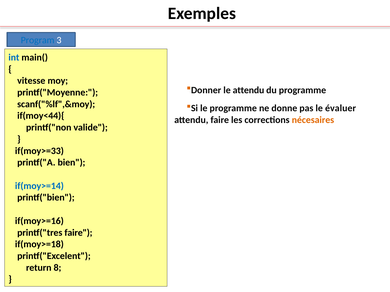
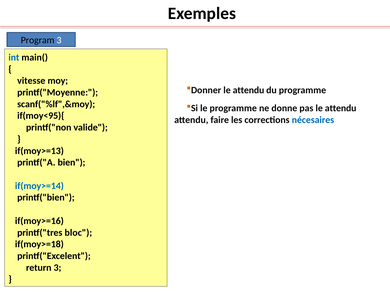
Program colour: blue -> black (38, 40)
pas le évaluer: évaluer -> attendu (341, 108)
if(moy<44){: if(moy<44){ -> if(moy<95){ (41, 116)
nécesaires colour: orange -> blue (313, 120)
if(moy>=33: if(moy>=33 -> if(moy>=13 (39, 151)
printf("tres faire: faire -> bloc (78, 233)
return 8: 8 -> 3 (57, 268)
